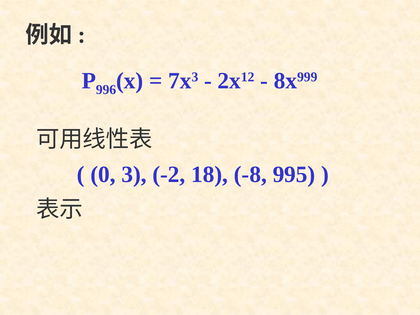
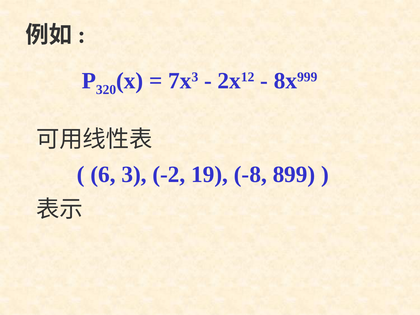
996: 996 -> 320 (106, 90)
0: 0 -> 6 (103, 174)
18: 18 -> 19 (210, 174)
995: 995 -> 899 (294, 174)
